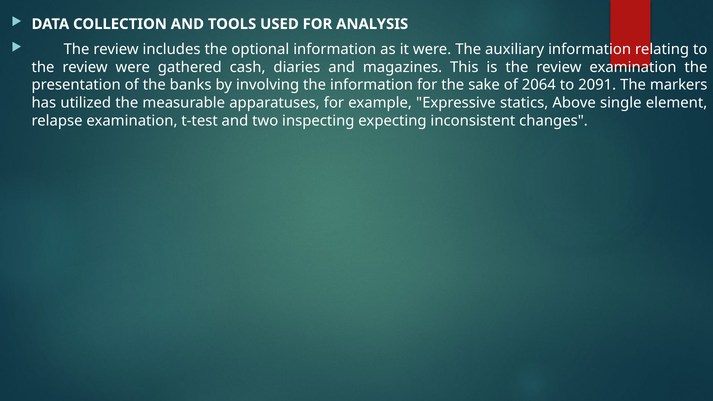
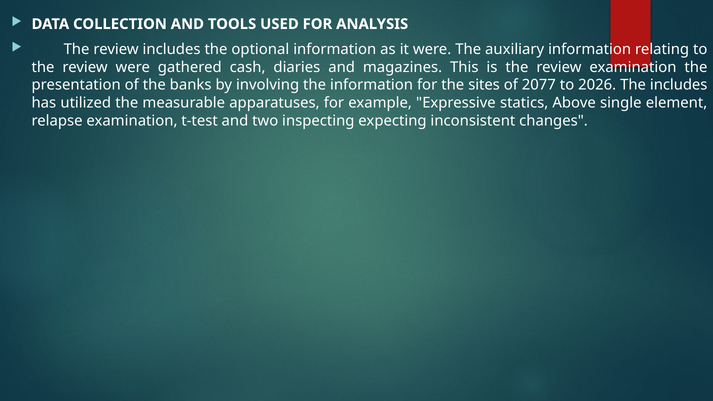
sake: sake -> sites (484, 85)
2064: 2064 -> 2077 (539, 85)
2091: 2091 -> 2026 (597, 85)
The markers: markers -> includes (679, 85)
